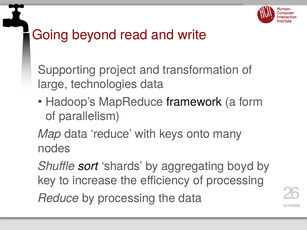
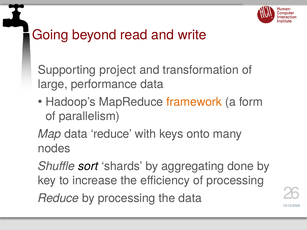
technologies: technologies -> performance (104, 84)
framework colour: black -> orange (194, 102)
boyd: boyd -> done (241, 166)
